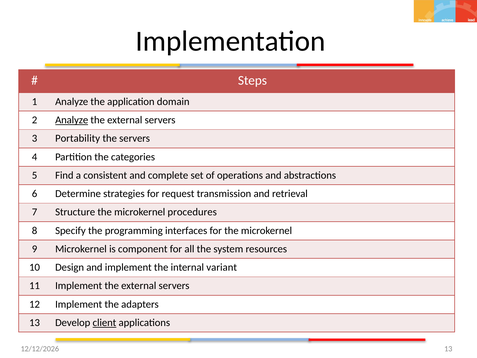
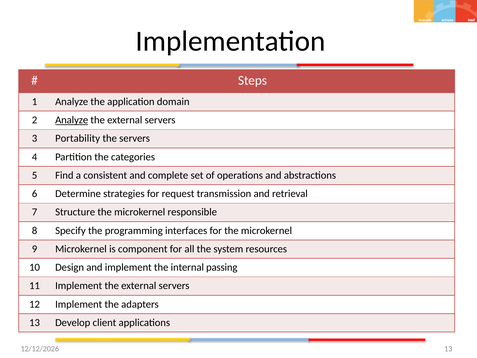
procedures: procedures -> responsible (192, 212)
variant: variant -> passing (222, 267)
client underline: present -> none (104, 322)
